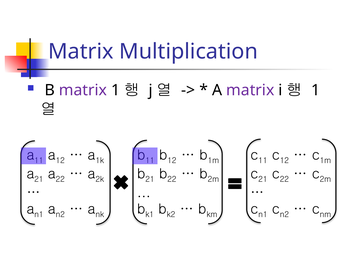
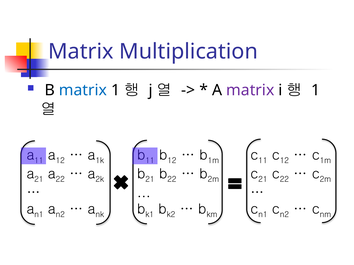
matrix colour: purple -> blue (83, 90)
